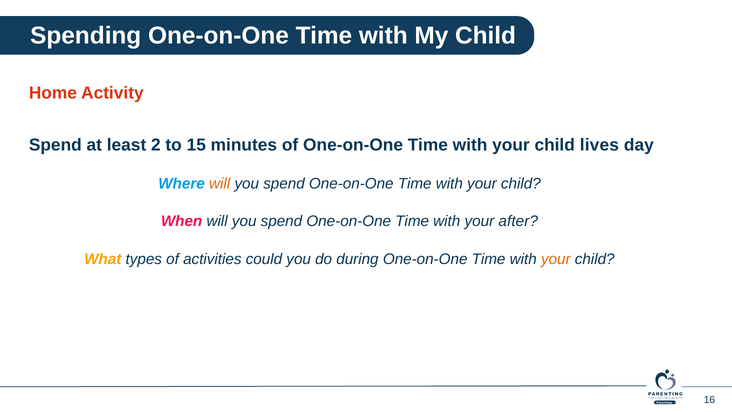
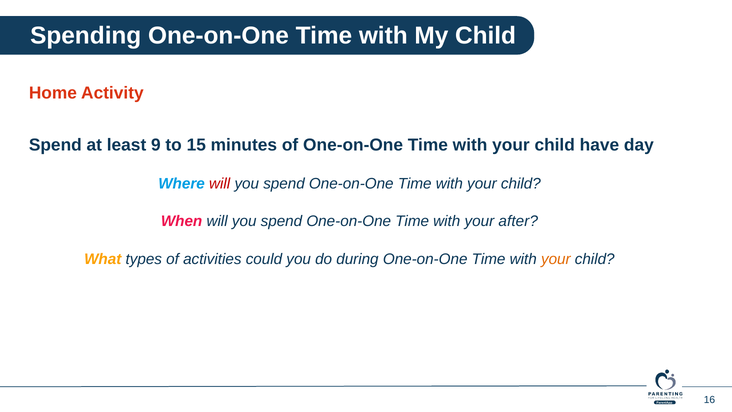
2: 2 -> 9 (156, 145)
lives: lives -> have (599, 145)
will colour: orange -> red (220, 184)
